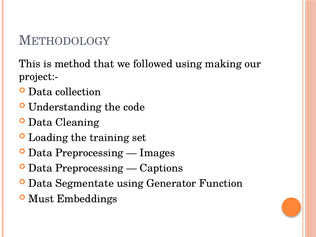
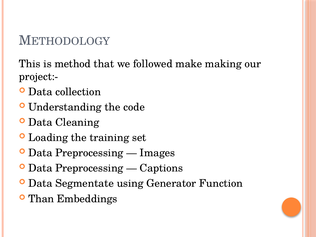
followed using: using -> make (189, 64)
Must: Must -> Than (41, 199)
